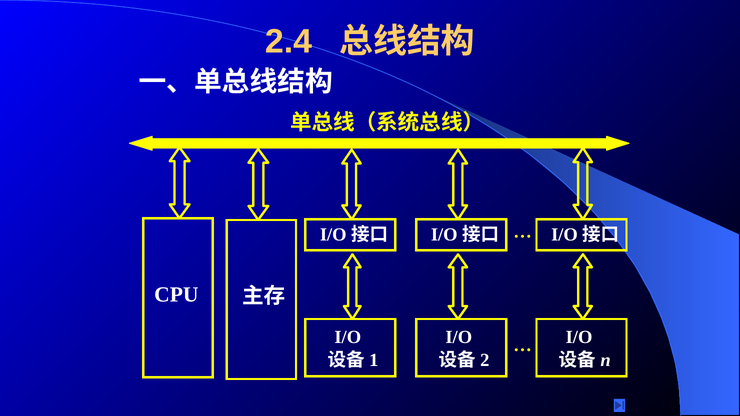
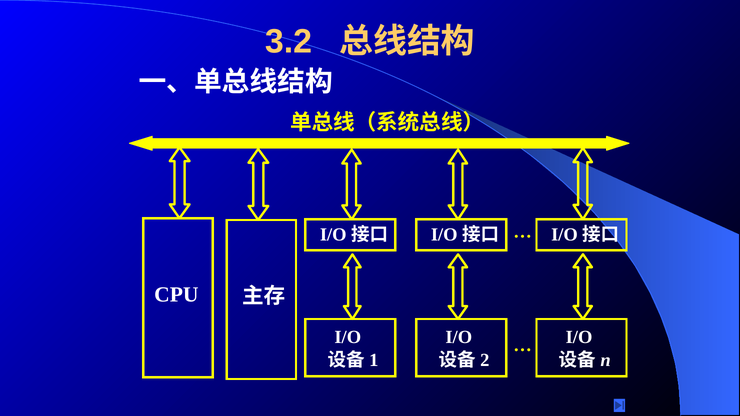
2.4: 2.4 -> 3.2 (289, 42)
